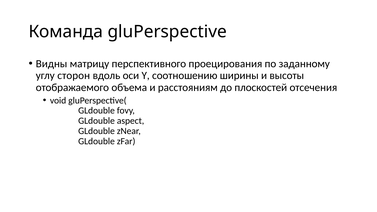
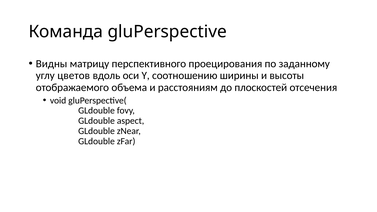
сторон: сторон -> цветов (74, 76)
